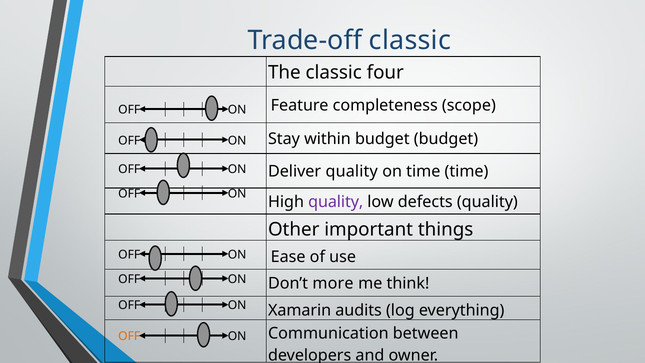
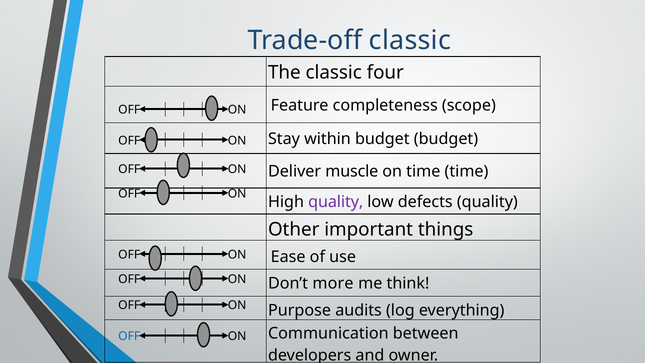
Deliver quality: quality -> muscle (352, 172)
Xamarin: Xamarin -> Purpose (300, 310)
OFF colour: orange -> blue (129, 336)
